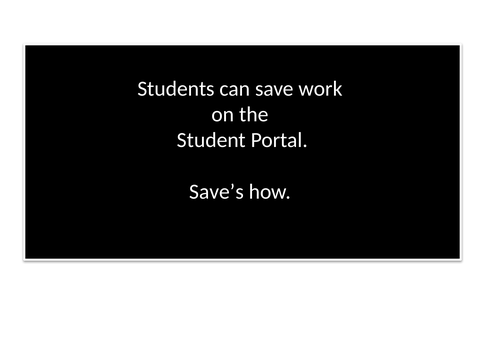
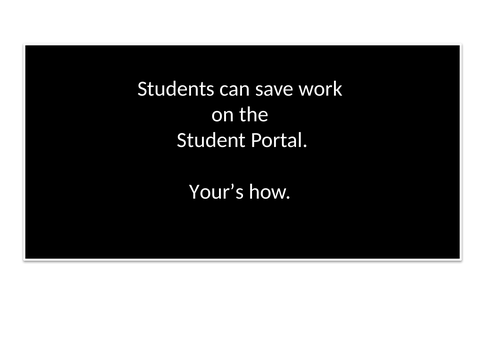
Save’s: Save’s -> Your’s (217, 192)
